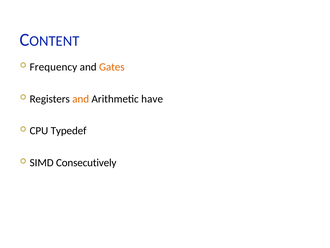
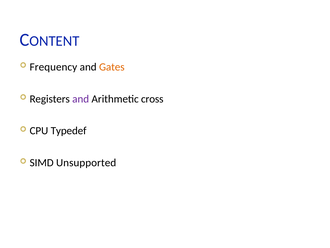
and colour: orange -> purple (81, 99)
have: have -> cross (152, 99)
Consecutively: Consecutively -> Unsupported (86, 162)
